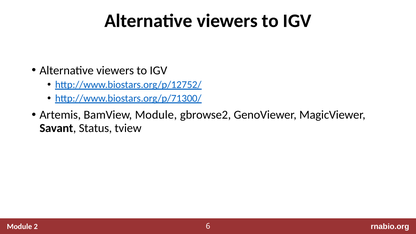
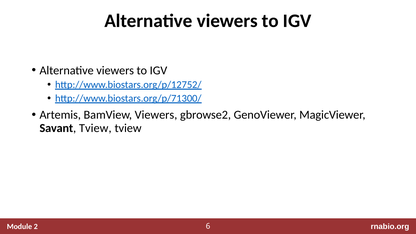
BamView Module: Module -> Viewers (156, 115)
Savant Status: Status -> Tview (95, 128)
